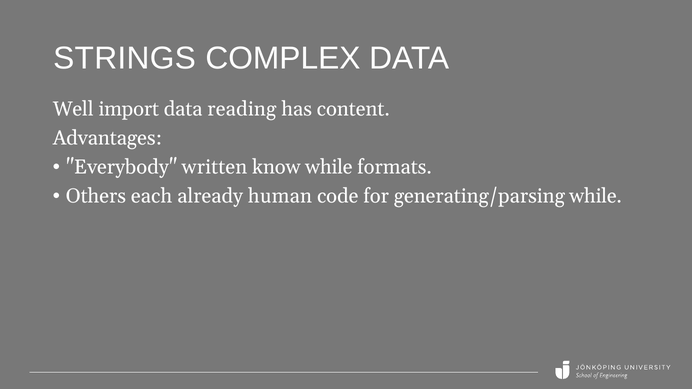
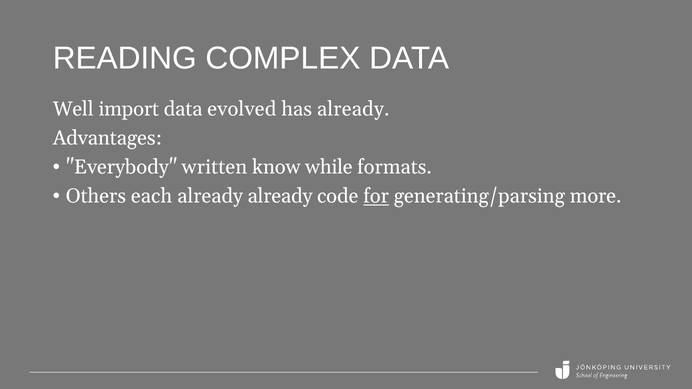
STRINGS: STRINGS -> READING (125, 58)
reading: reading -> evolved (242, 109)
has content: content -> already (353, 109)
already human: human -> already (280, 196)
for underline: none -> present (376, 196)
generating/parsing while: while -> more (596, 196)
